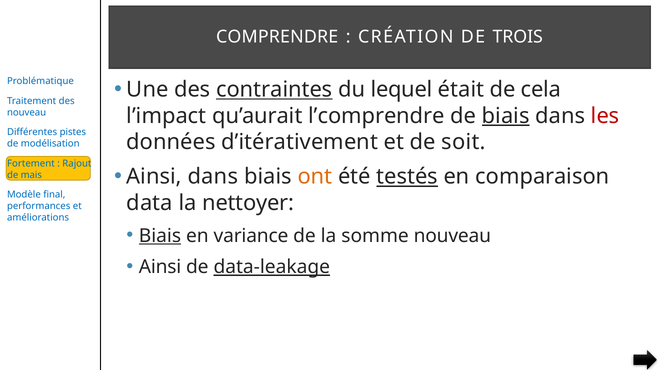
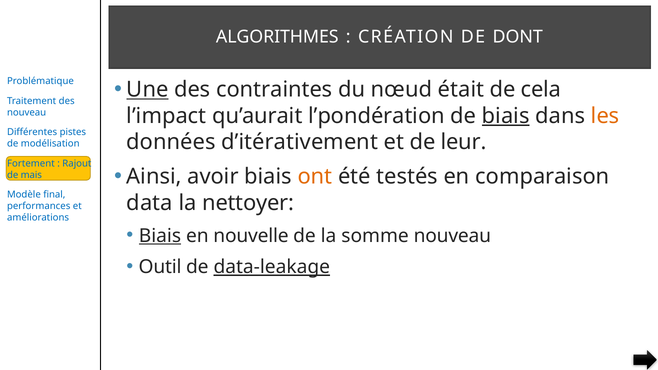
COMPRENDRE: COMPRENDRE -> ALGORITHMES (277, 37)
TROIS: TROIS -> DONT (518, 37)
Une underline: none -> present (147, 90)
contraintes underline: present -> none (274, 90)
lequel: lequel -> nœud (402, 90)
l’comprendre: l’comprendre -> l’pondération (376, 116)
les colour: red -> orange (605, 116)
soit: soit -> leur (464, 142)
Ainsi dans: dans -> avoir (213, 177)
testés underline: present -> none (407, 177)
variance: variance -> nouvelle (251, 236)
Ainsi: Ainsi -> Outil (160, 267)
